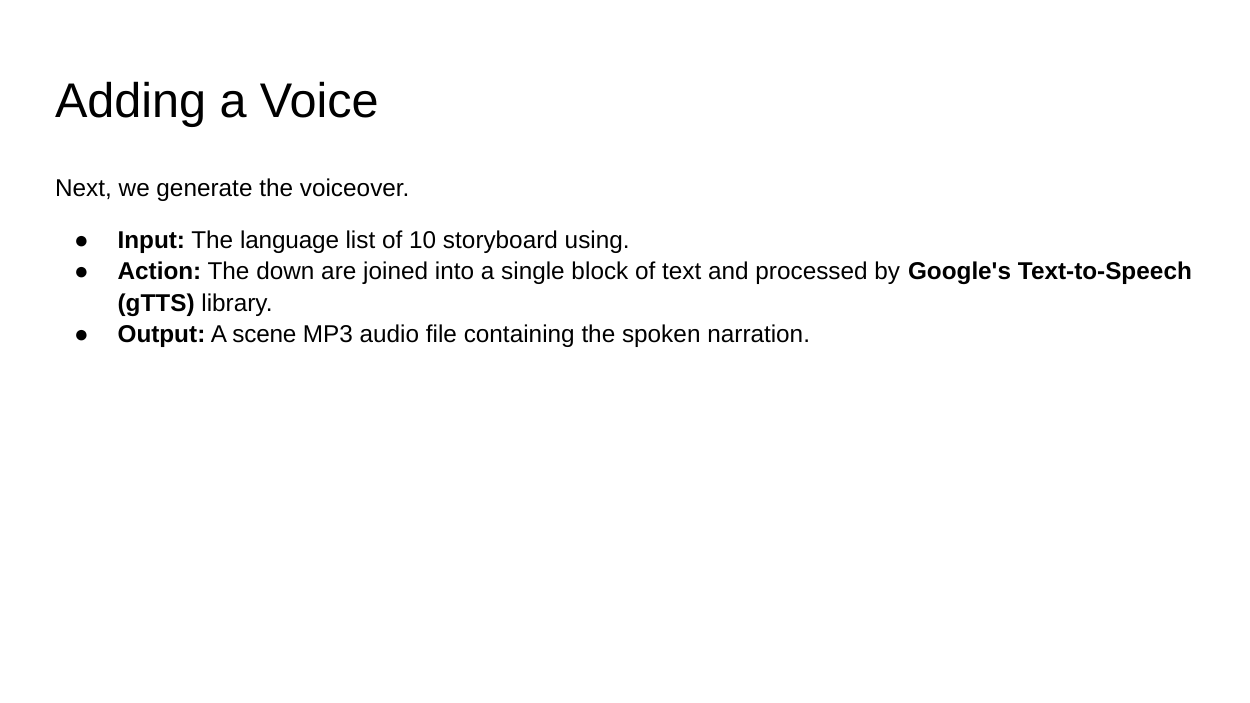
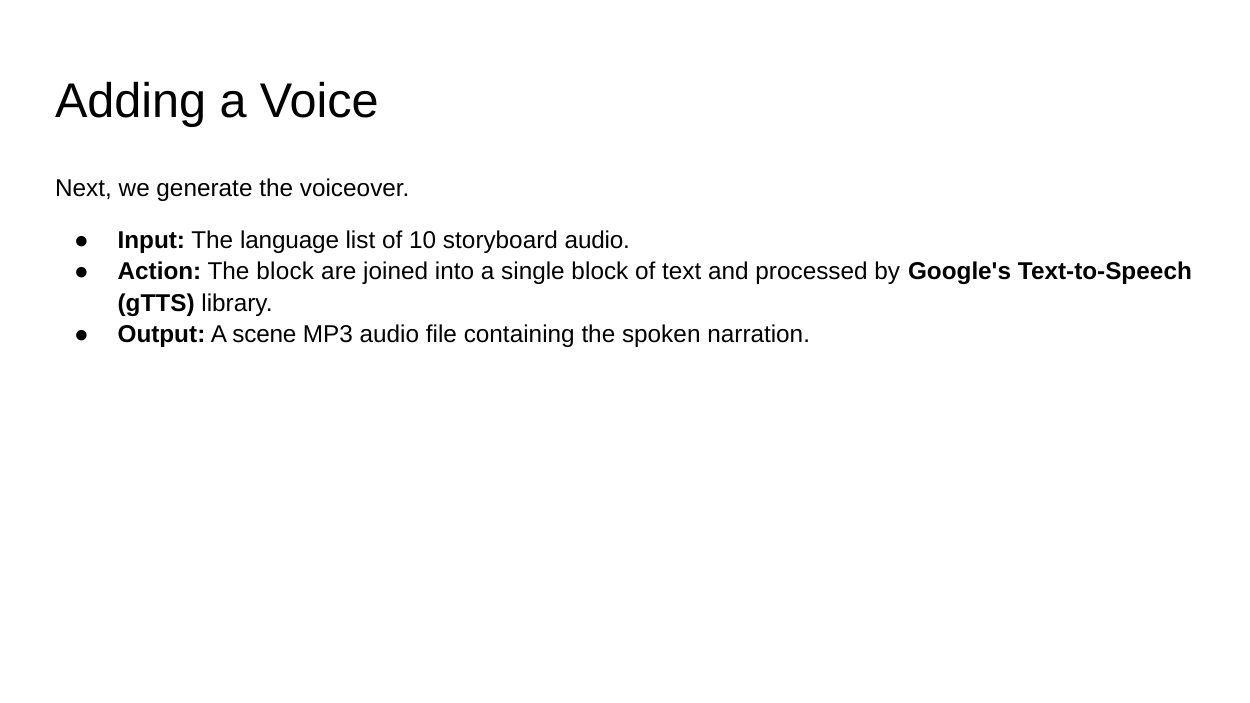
storyboard using: using -> audio (597, 240)
The down: down -> block (285, 272)
